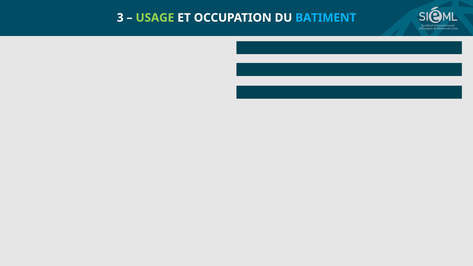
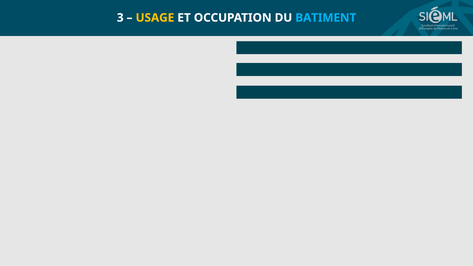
USAGE colour: light green -> yellow (155, 18)
